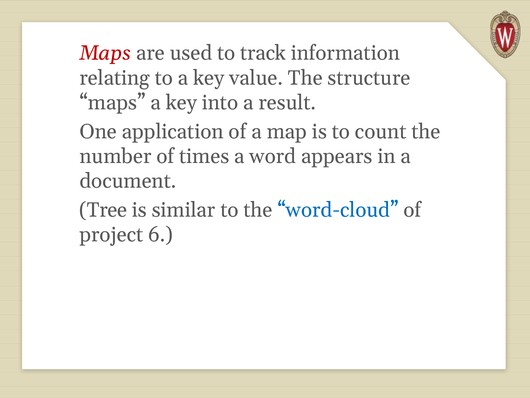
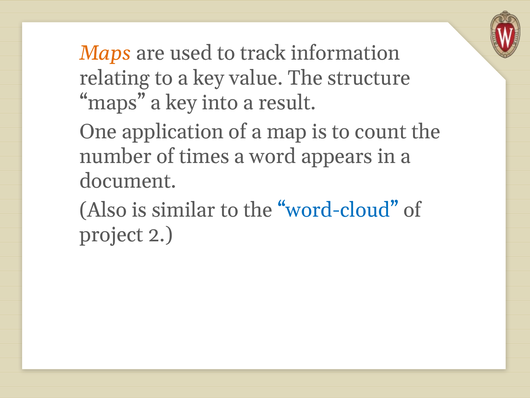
Maps colour: red -> orange (105, 53)
Tree: Tree -> Also (103, 210)
6: 6 -> 2 (160, 235)
